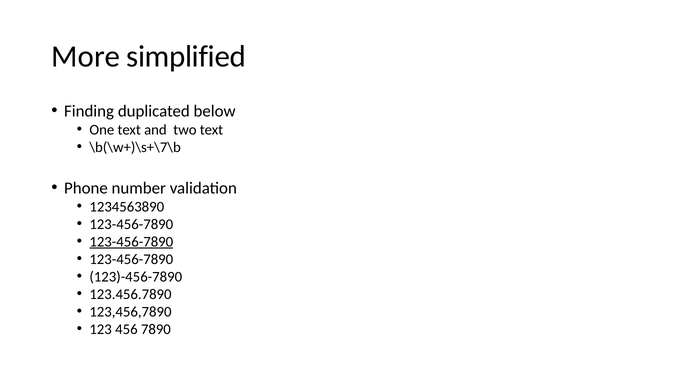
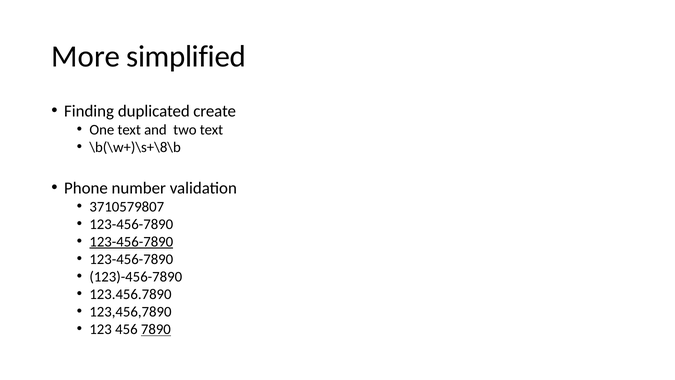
below: below -> create (215, 111)
\b(\w+)\s+\7\b: \b(\w+)\s+\7\b -> \b(\w+)\s+\8\b (135, 147)
1234563890: 1234563890 -> 3710579807 (127, 207)
7890 underline: none -> present (156, 329)
